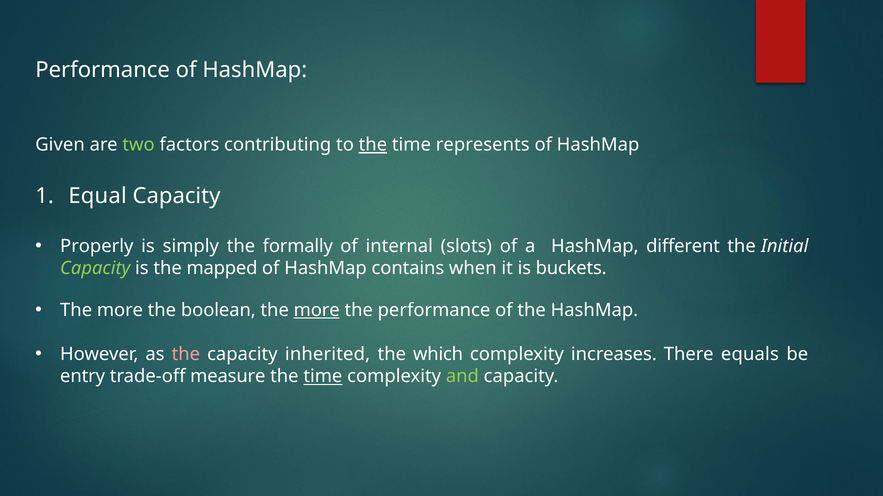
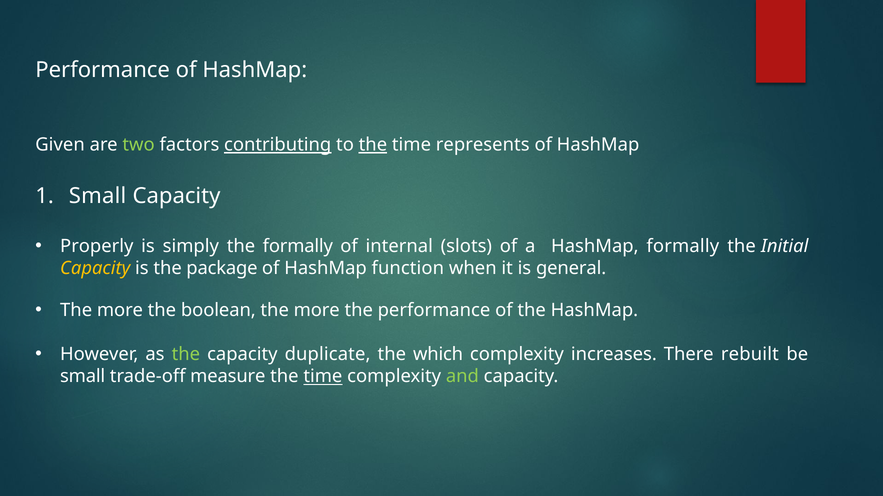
contributing underline: none -> present (278, 145)
Equal: Equal -> Small (98, 196)
HashMap different: different -> formally (683, 247)
Capacity colour: light green -> yellow (95, 269)
mapped: mapped -> package (222, 269)
contains: contains -> function (408, 269)
buckets: buckets -> general (571, 269)
more underline: present -> none (317, 311)
the colour: pink -> light green (186, 355)
inherited: inherited -> duplicate (328, 355)
equals: equals -> rebuilt (750, 355)
entry: entry -> small (83, 377)
